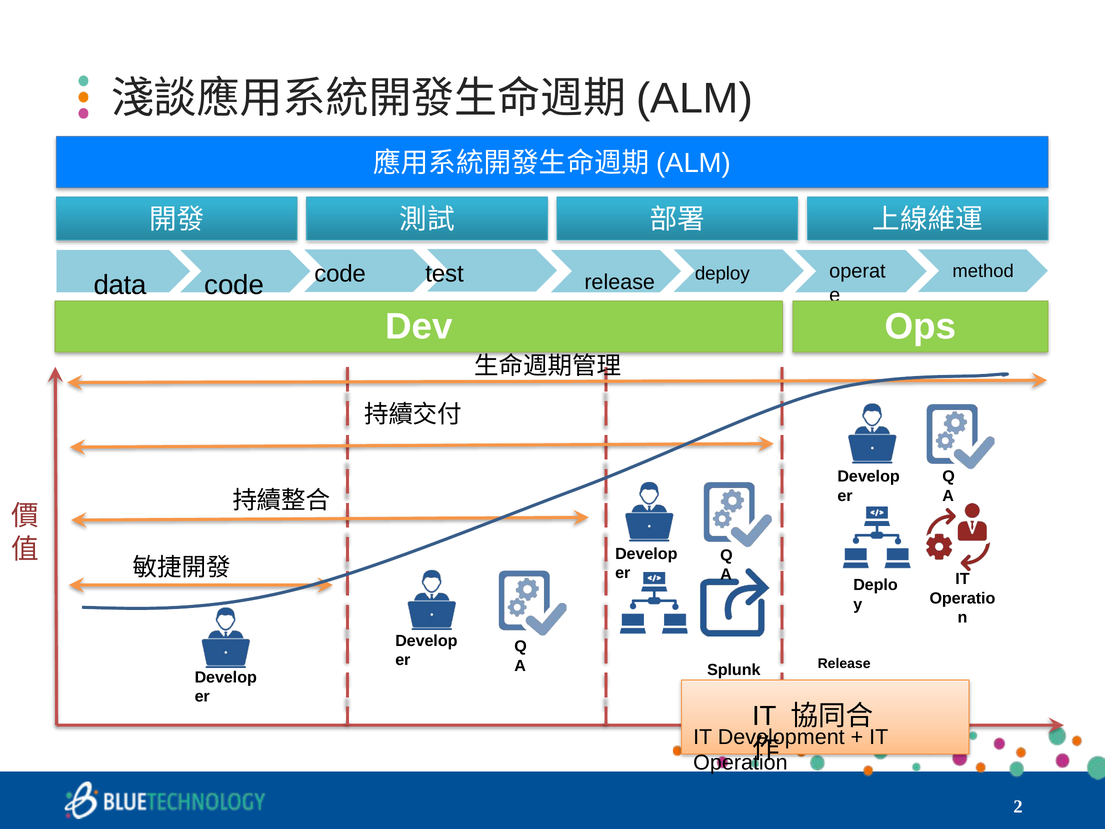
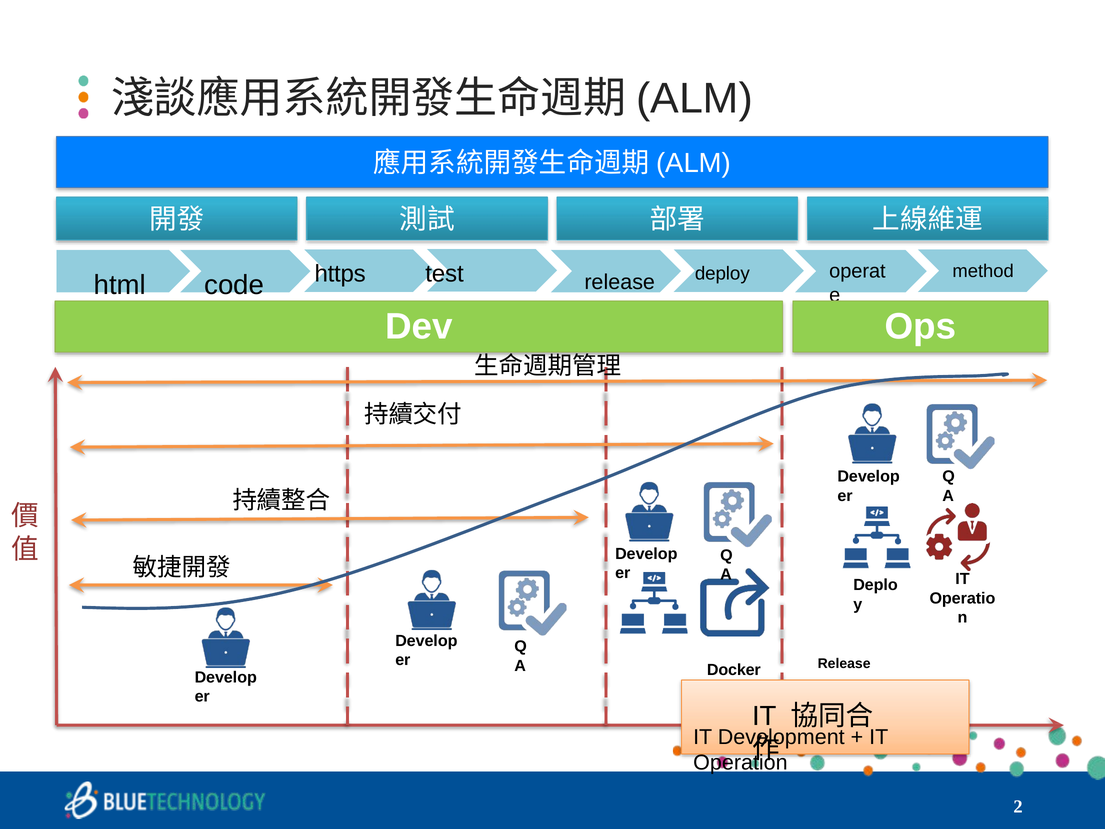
data: data -> html (120, 285)
code code: code -> https (340, 274)
Splunk: Splunk -> Docker (734, 670)
